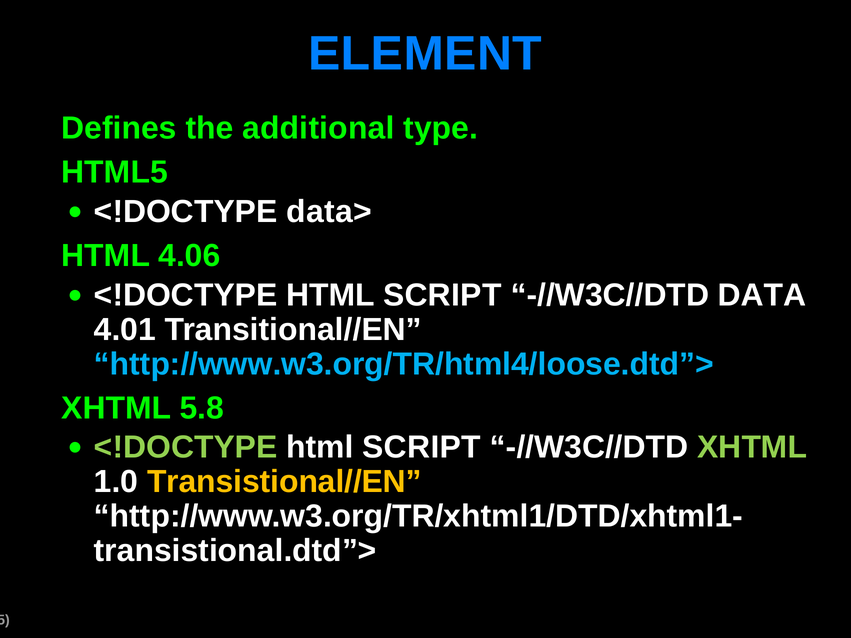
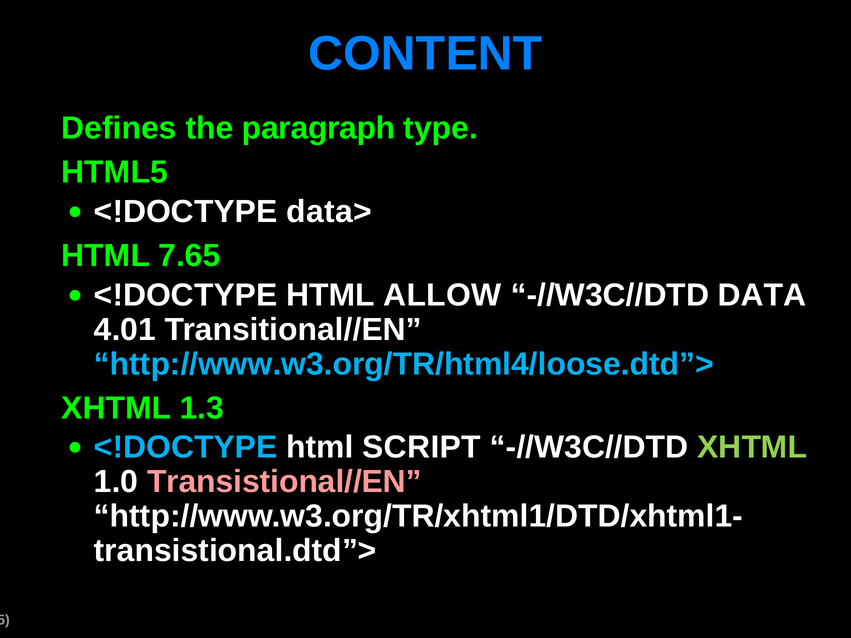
ELEMENT: ELEMENT -> CONTENT (425, 54)
additional: additional -> paragraph (319, 128)
4.06: 4.06 -> 7.65 (189, 256)
SCRIPT: SCRIPT -> ALLOW (442, 295)
5.8: 5.8 -> 1.3 (202, 408)
<!DOCTYPE colour: light green -> light blue (186, 448)
Transistional//EN colour: yellow -> pink (284, 482)
